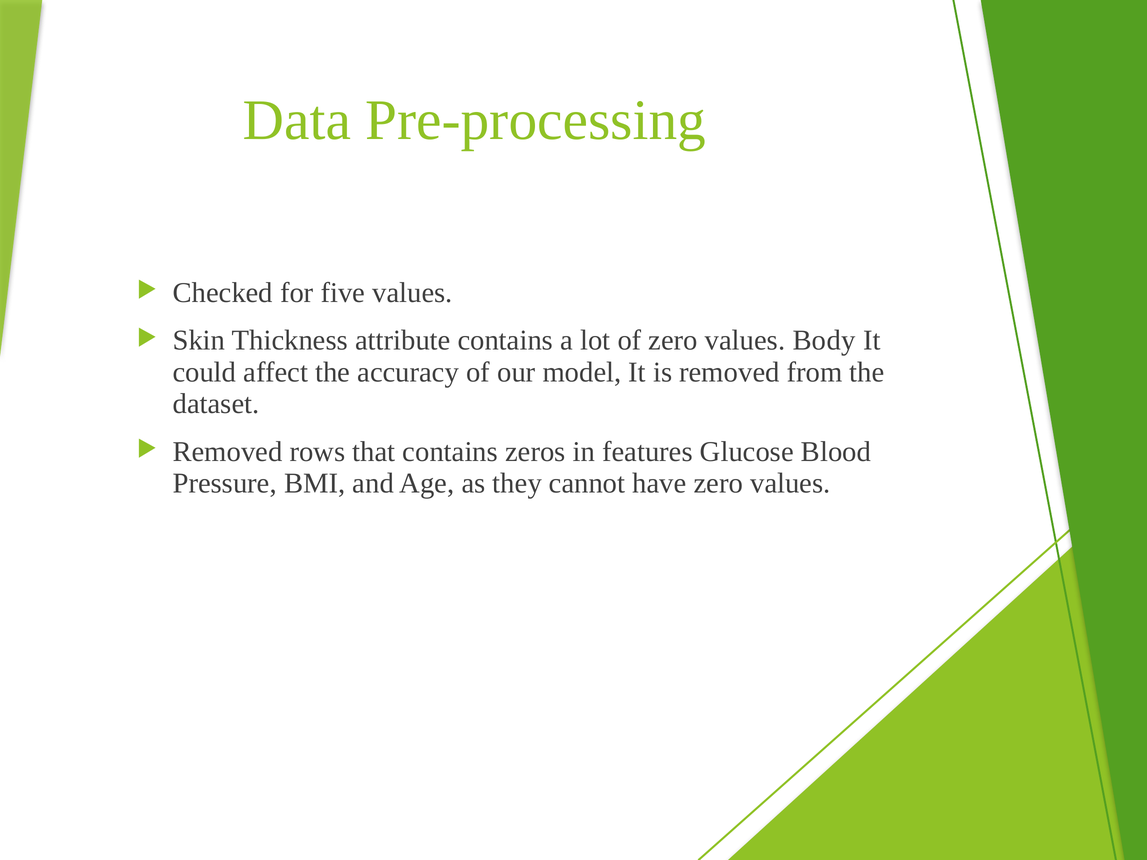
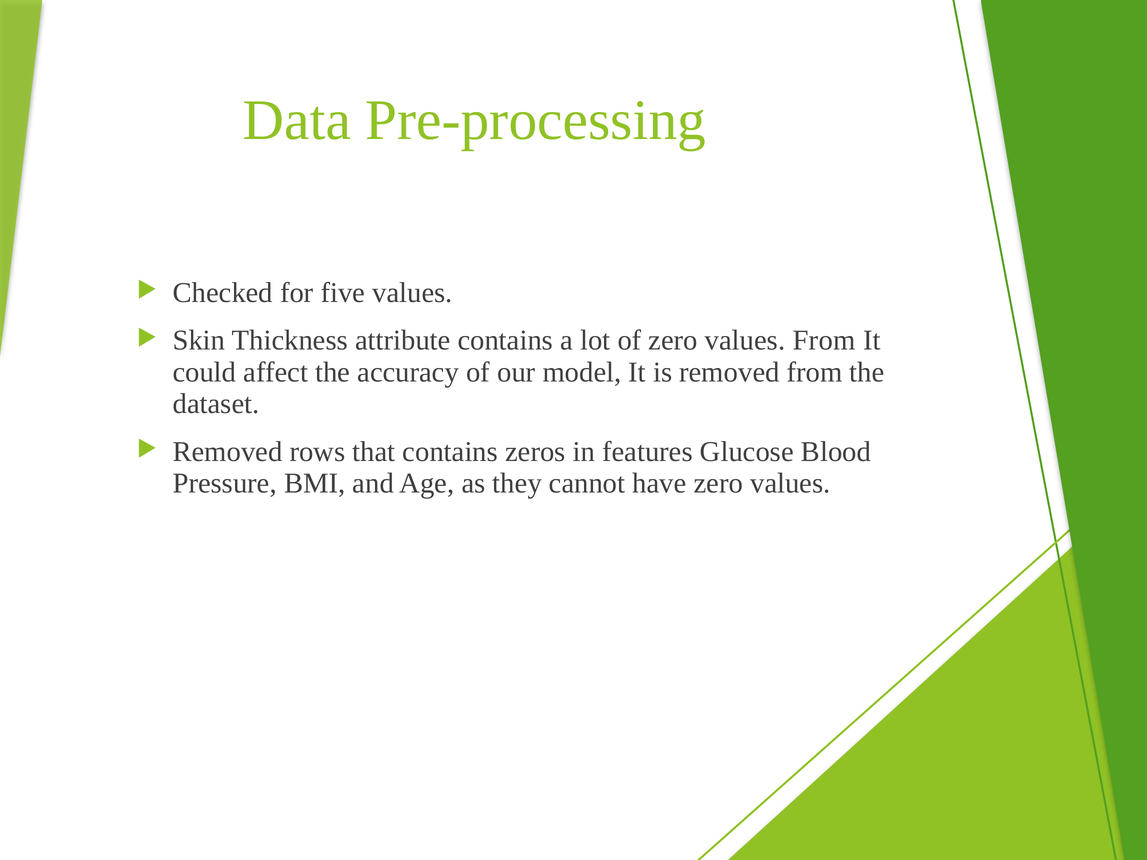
values Body: Body -> From (824, 341)
